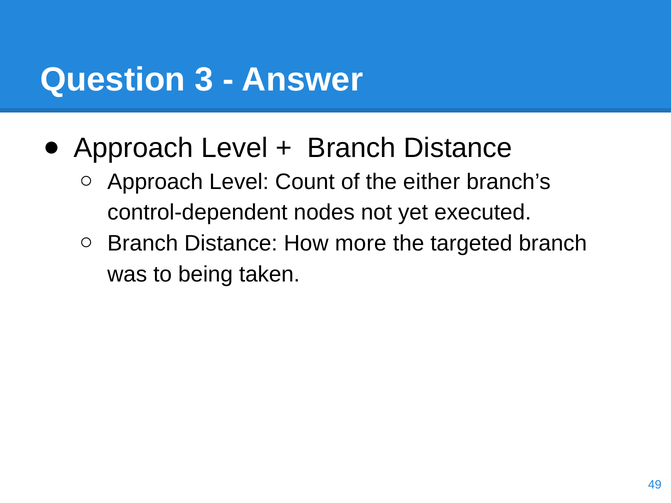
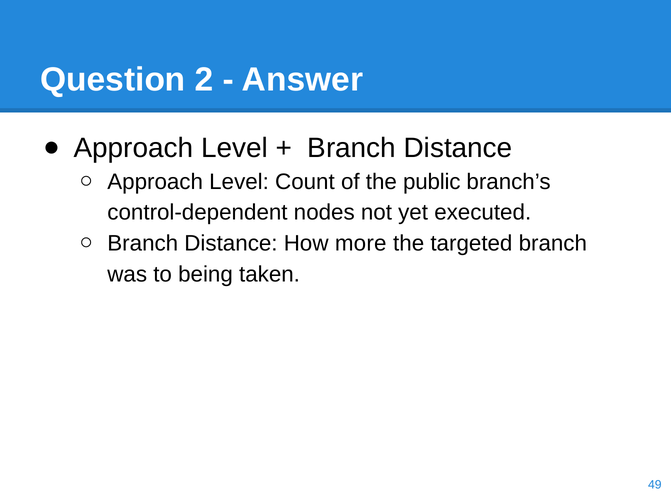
3: 3 -> 2 (204, 80)
either: either -> public (432, 182)
